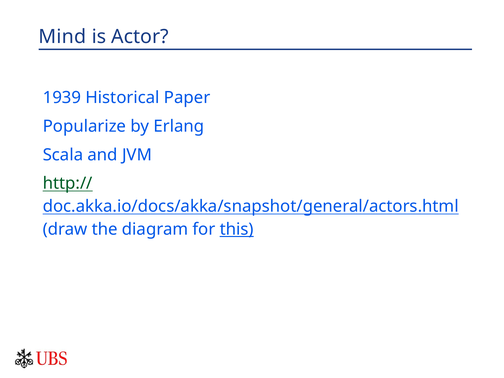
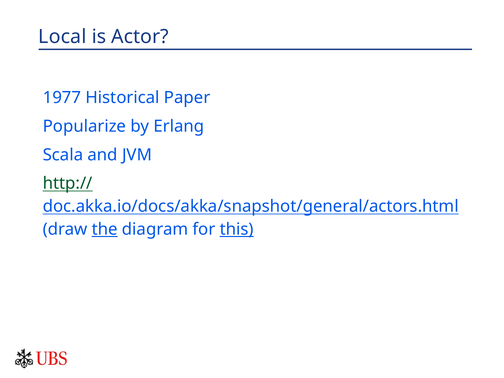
Mind: Mind -> Local (62, 37)
1939: 1939 -> 1977 (62, 98)
the underline: none -> present (105, 229)
